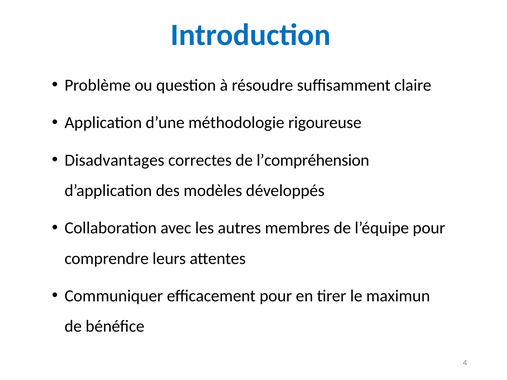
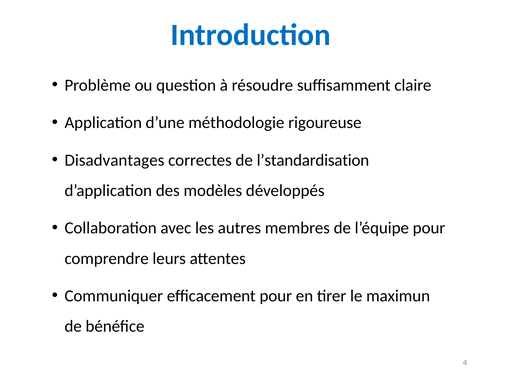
l’compréhension: l’compréhension -> l’standardisation (313, 160)
